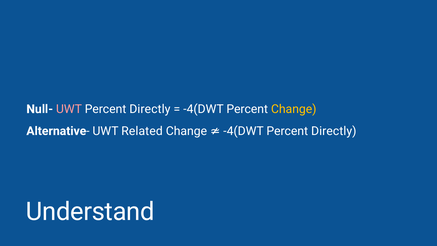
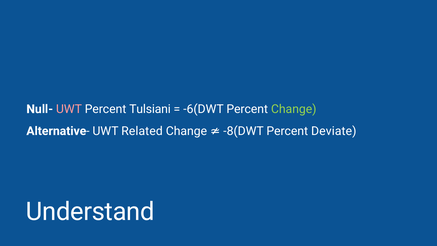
Directly: Directly -> Tulsiani (150, 109)
-4(DWT: -4(DWT -> -6(DWT (203, 109)
Change colour: yellow -> light green (294, 109)
Change -4(DWT: -4(DWT -> -8(DWT (244, 131)
Directly: Directly -> Deviate (334, 131)
